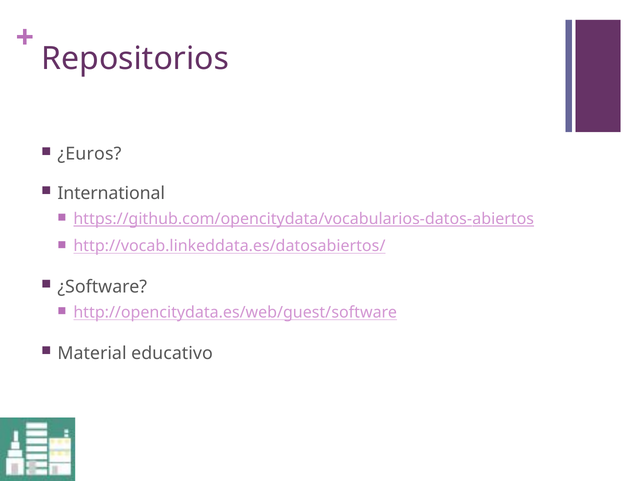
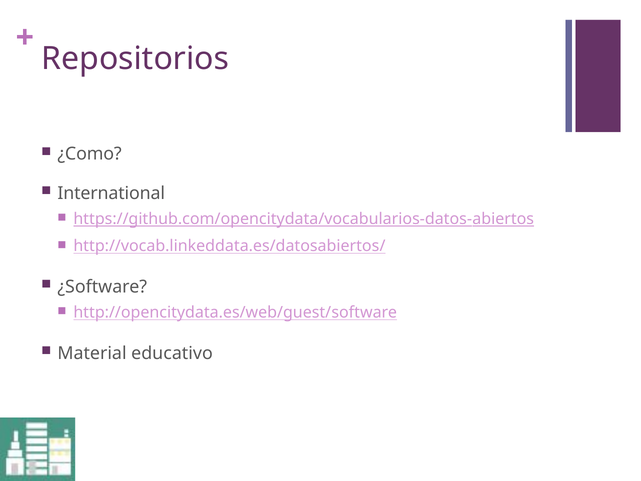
¿Euros: ¿Euros -> ¿Como (90, 154)
